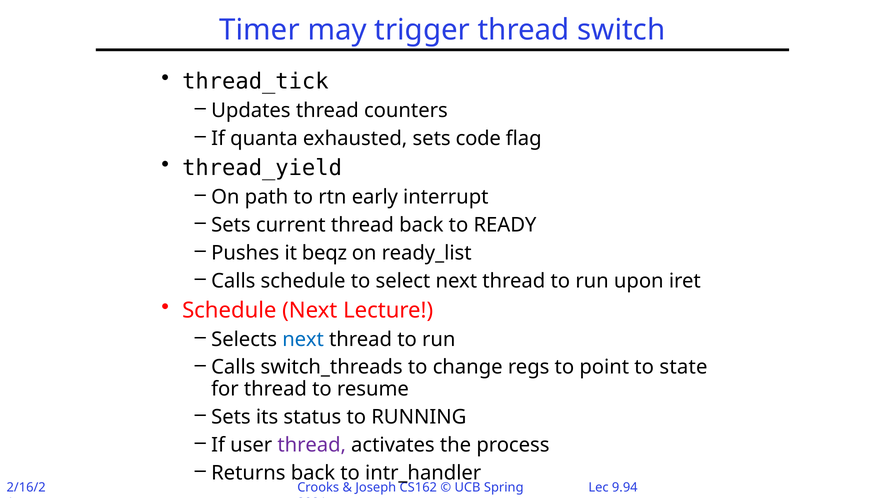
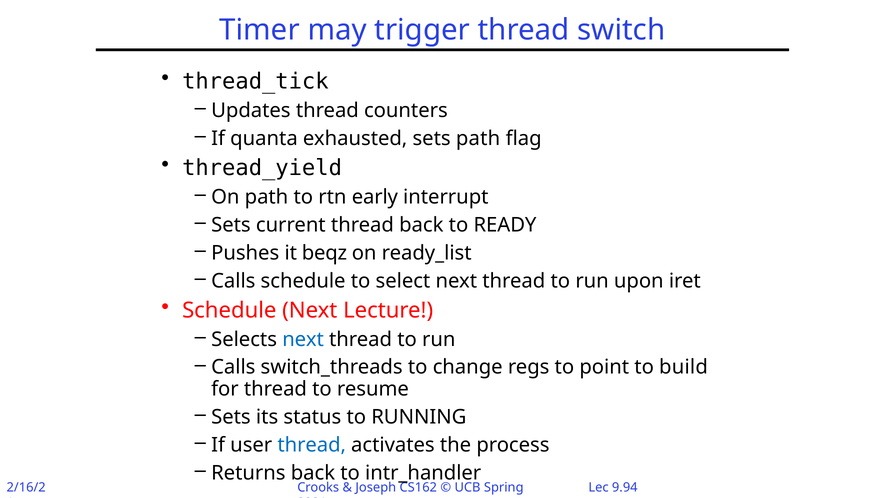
sets code: code -> path (478, 138)
state: state -> build (683, 367)
thread colour: purple -> blue (312, 445)
